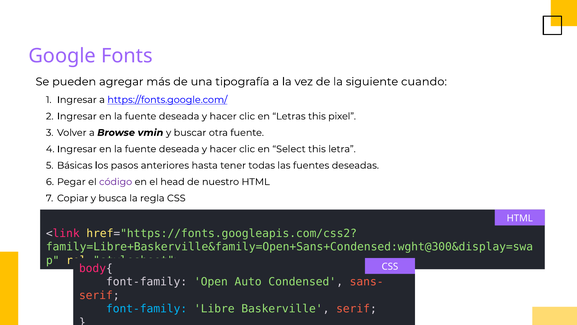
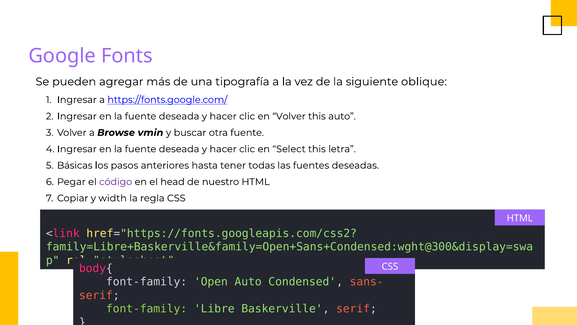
cuando: cuando -> oblique (424, 82)
en Letras: Letras -> Volver (289, 116)
this pixel: pixel -> auto (342, 116)
busca: busca -> width (113, 198)
font-family colour: light blue -> light green (147, 309)
